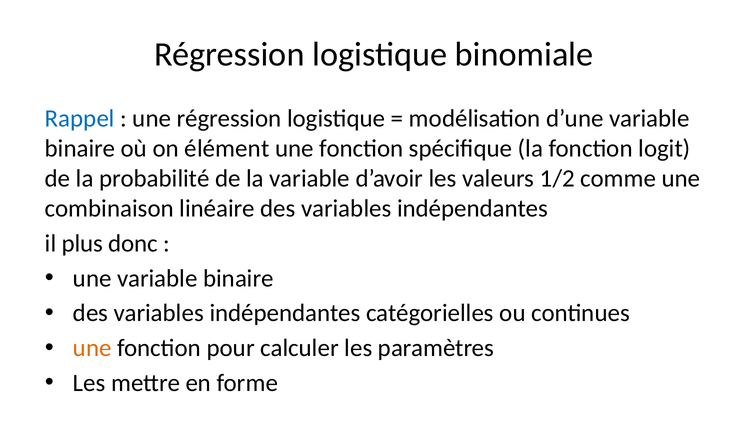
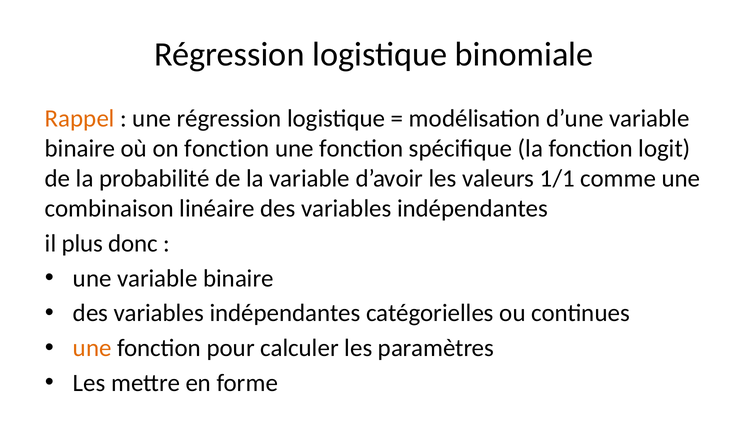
Rappel colour: blue -> orange (80, 119)
on élément: élément -> fonction (227, 149)
1/2: 1/2 -> 1/1 (557, 178)
